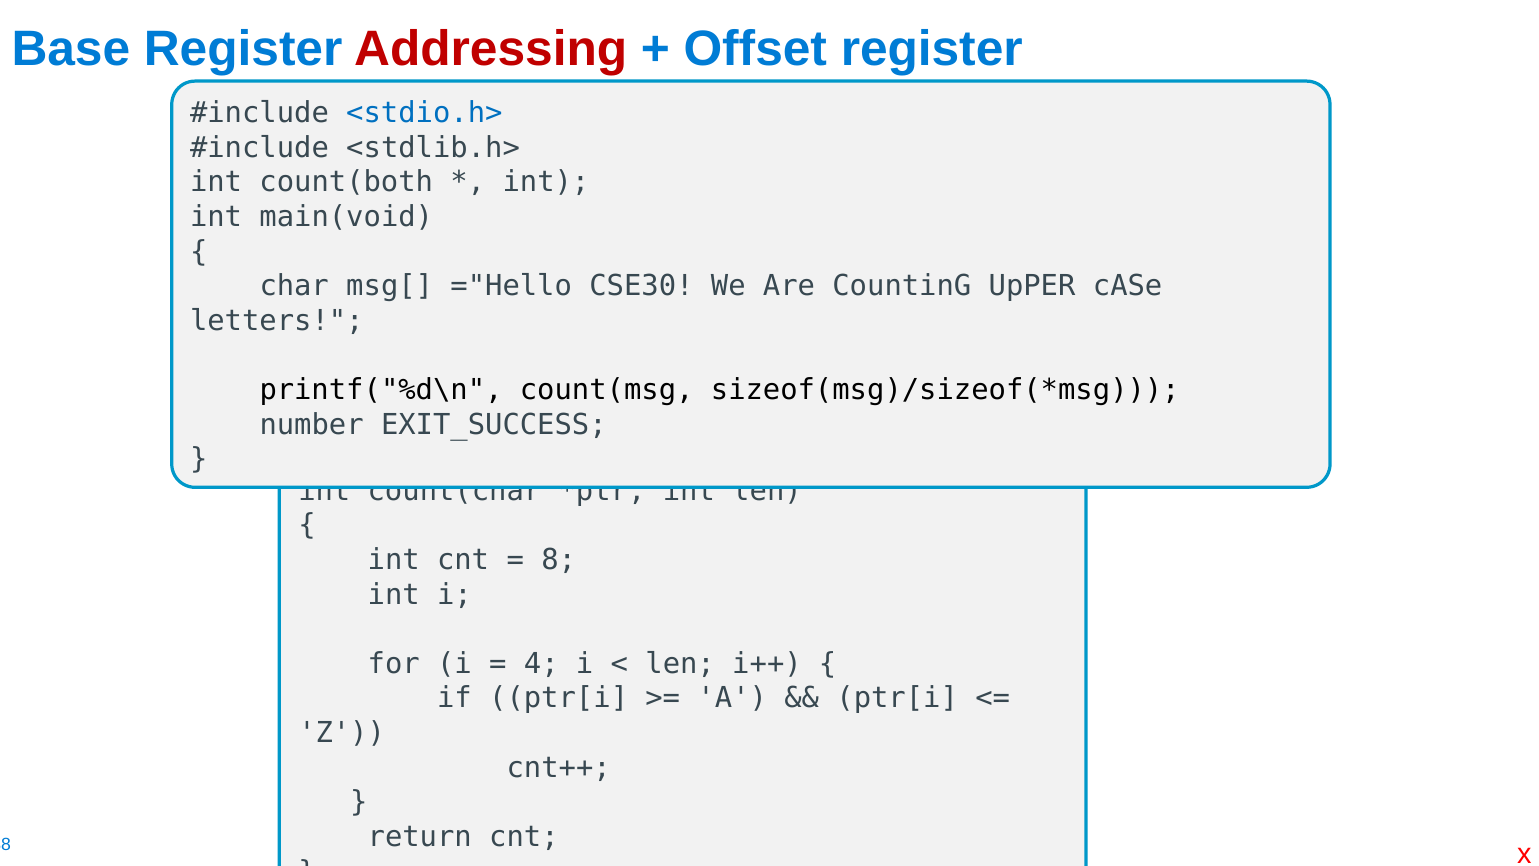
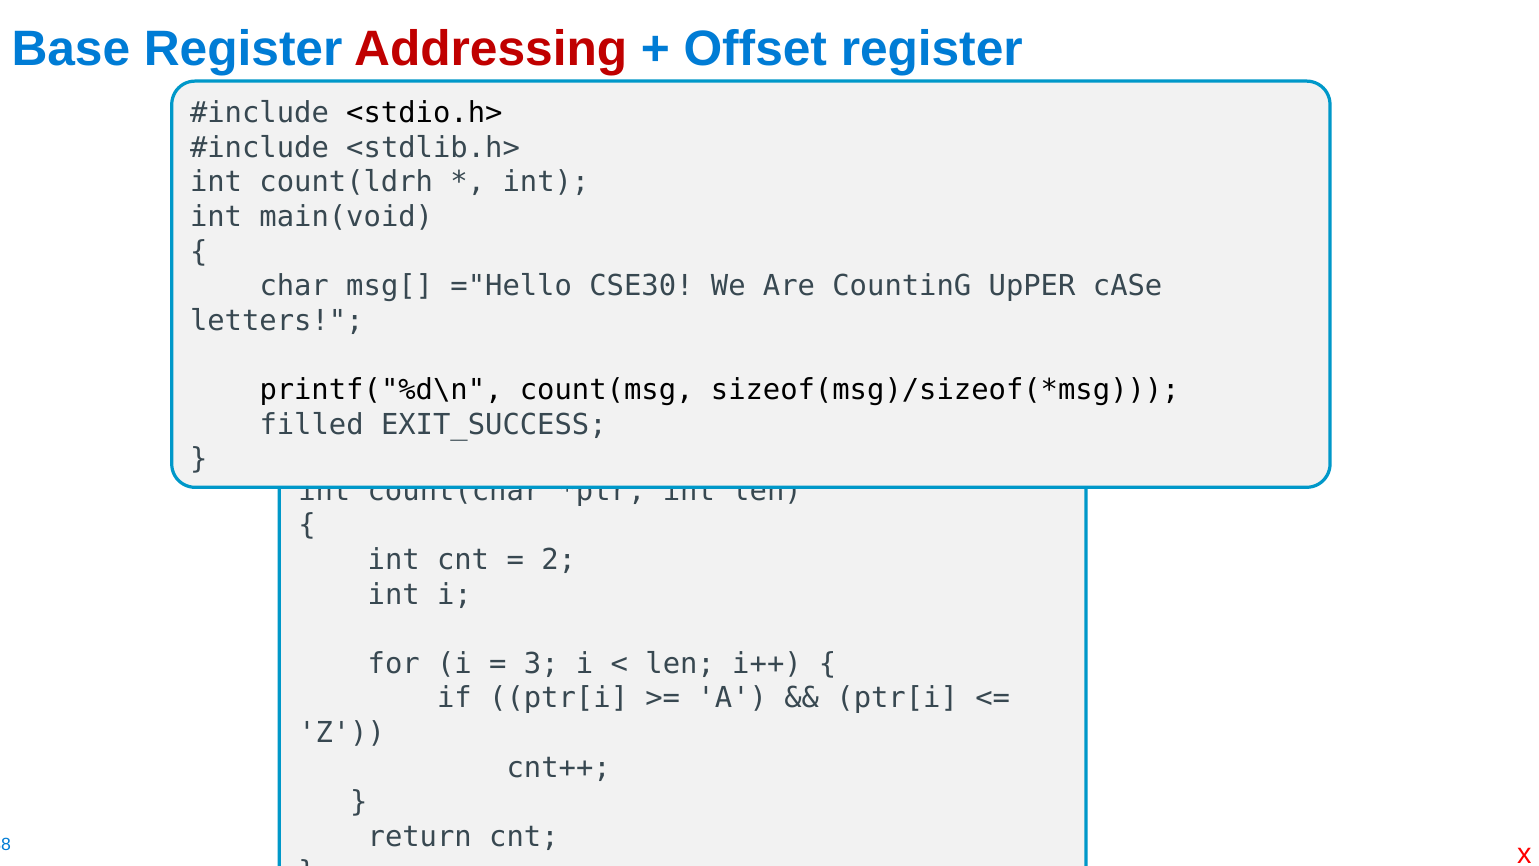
<stdio.h> colour: blue -> black (424, 113)
count(both: count(both -> count(ldrh (346, 182)
number: number -> filled (312, 425)
8: 8 -> 2 (559, 560)
4: 4 -> 3 (541, 664)
